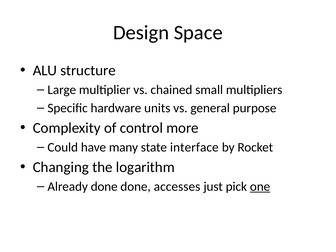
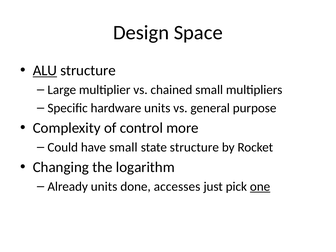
ALU underline: none -> present (45, 70)
have many: many -> small (123, 147)
state interface: interface -> structure (194, 147)
Already done: done -> units (104, 187)
